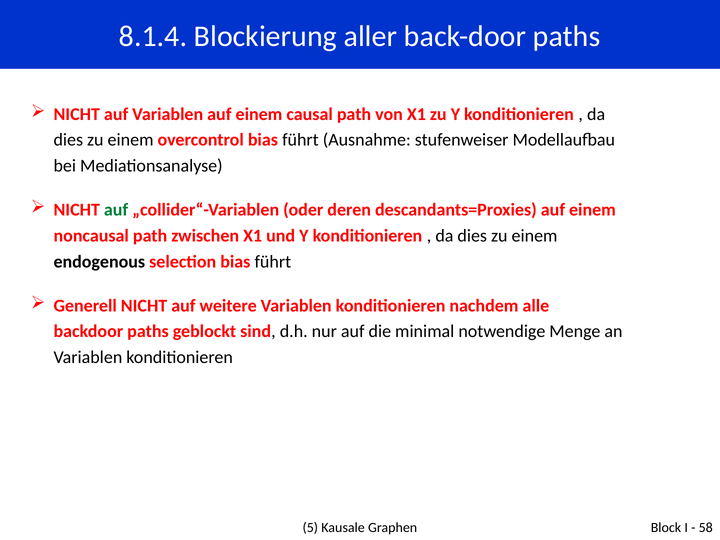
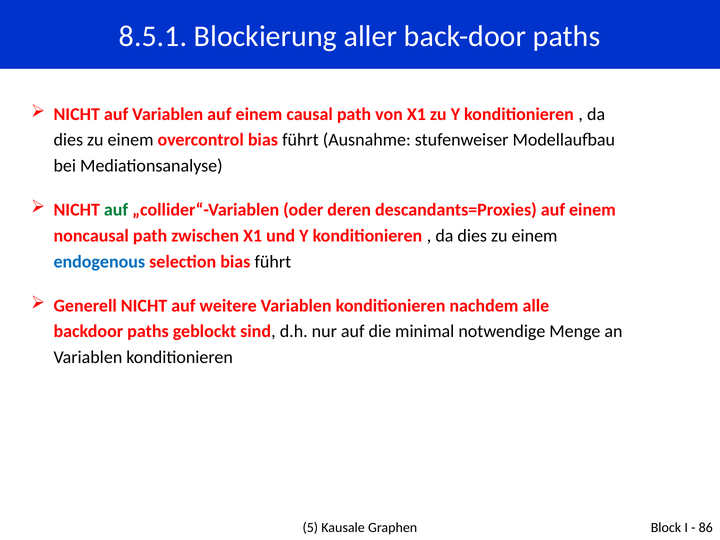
8.1.4: 8.1.4 -> 8.5.1 (153, 37)
endogenous colour: black -> blue (99, 262)
58: 58 -> 86 (706, 527)
